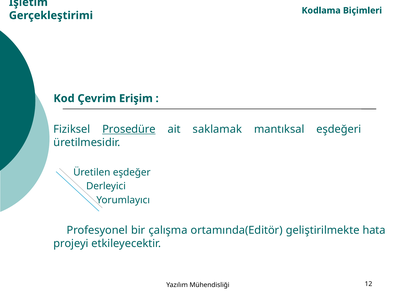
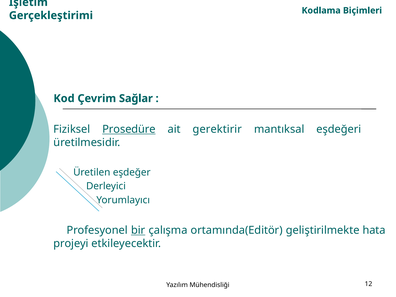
Erişim: Erişim -> Sağlar (136, 98)
saklamak: saklamak -> gerektirir (217, 129)
bir underline: none -> present (138, 230)
